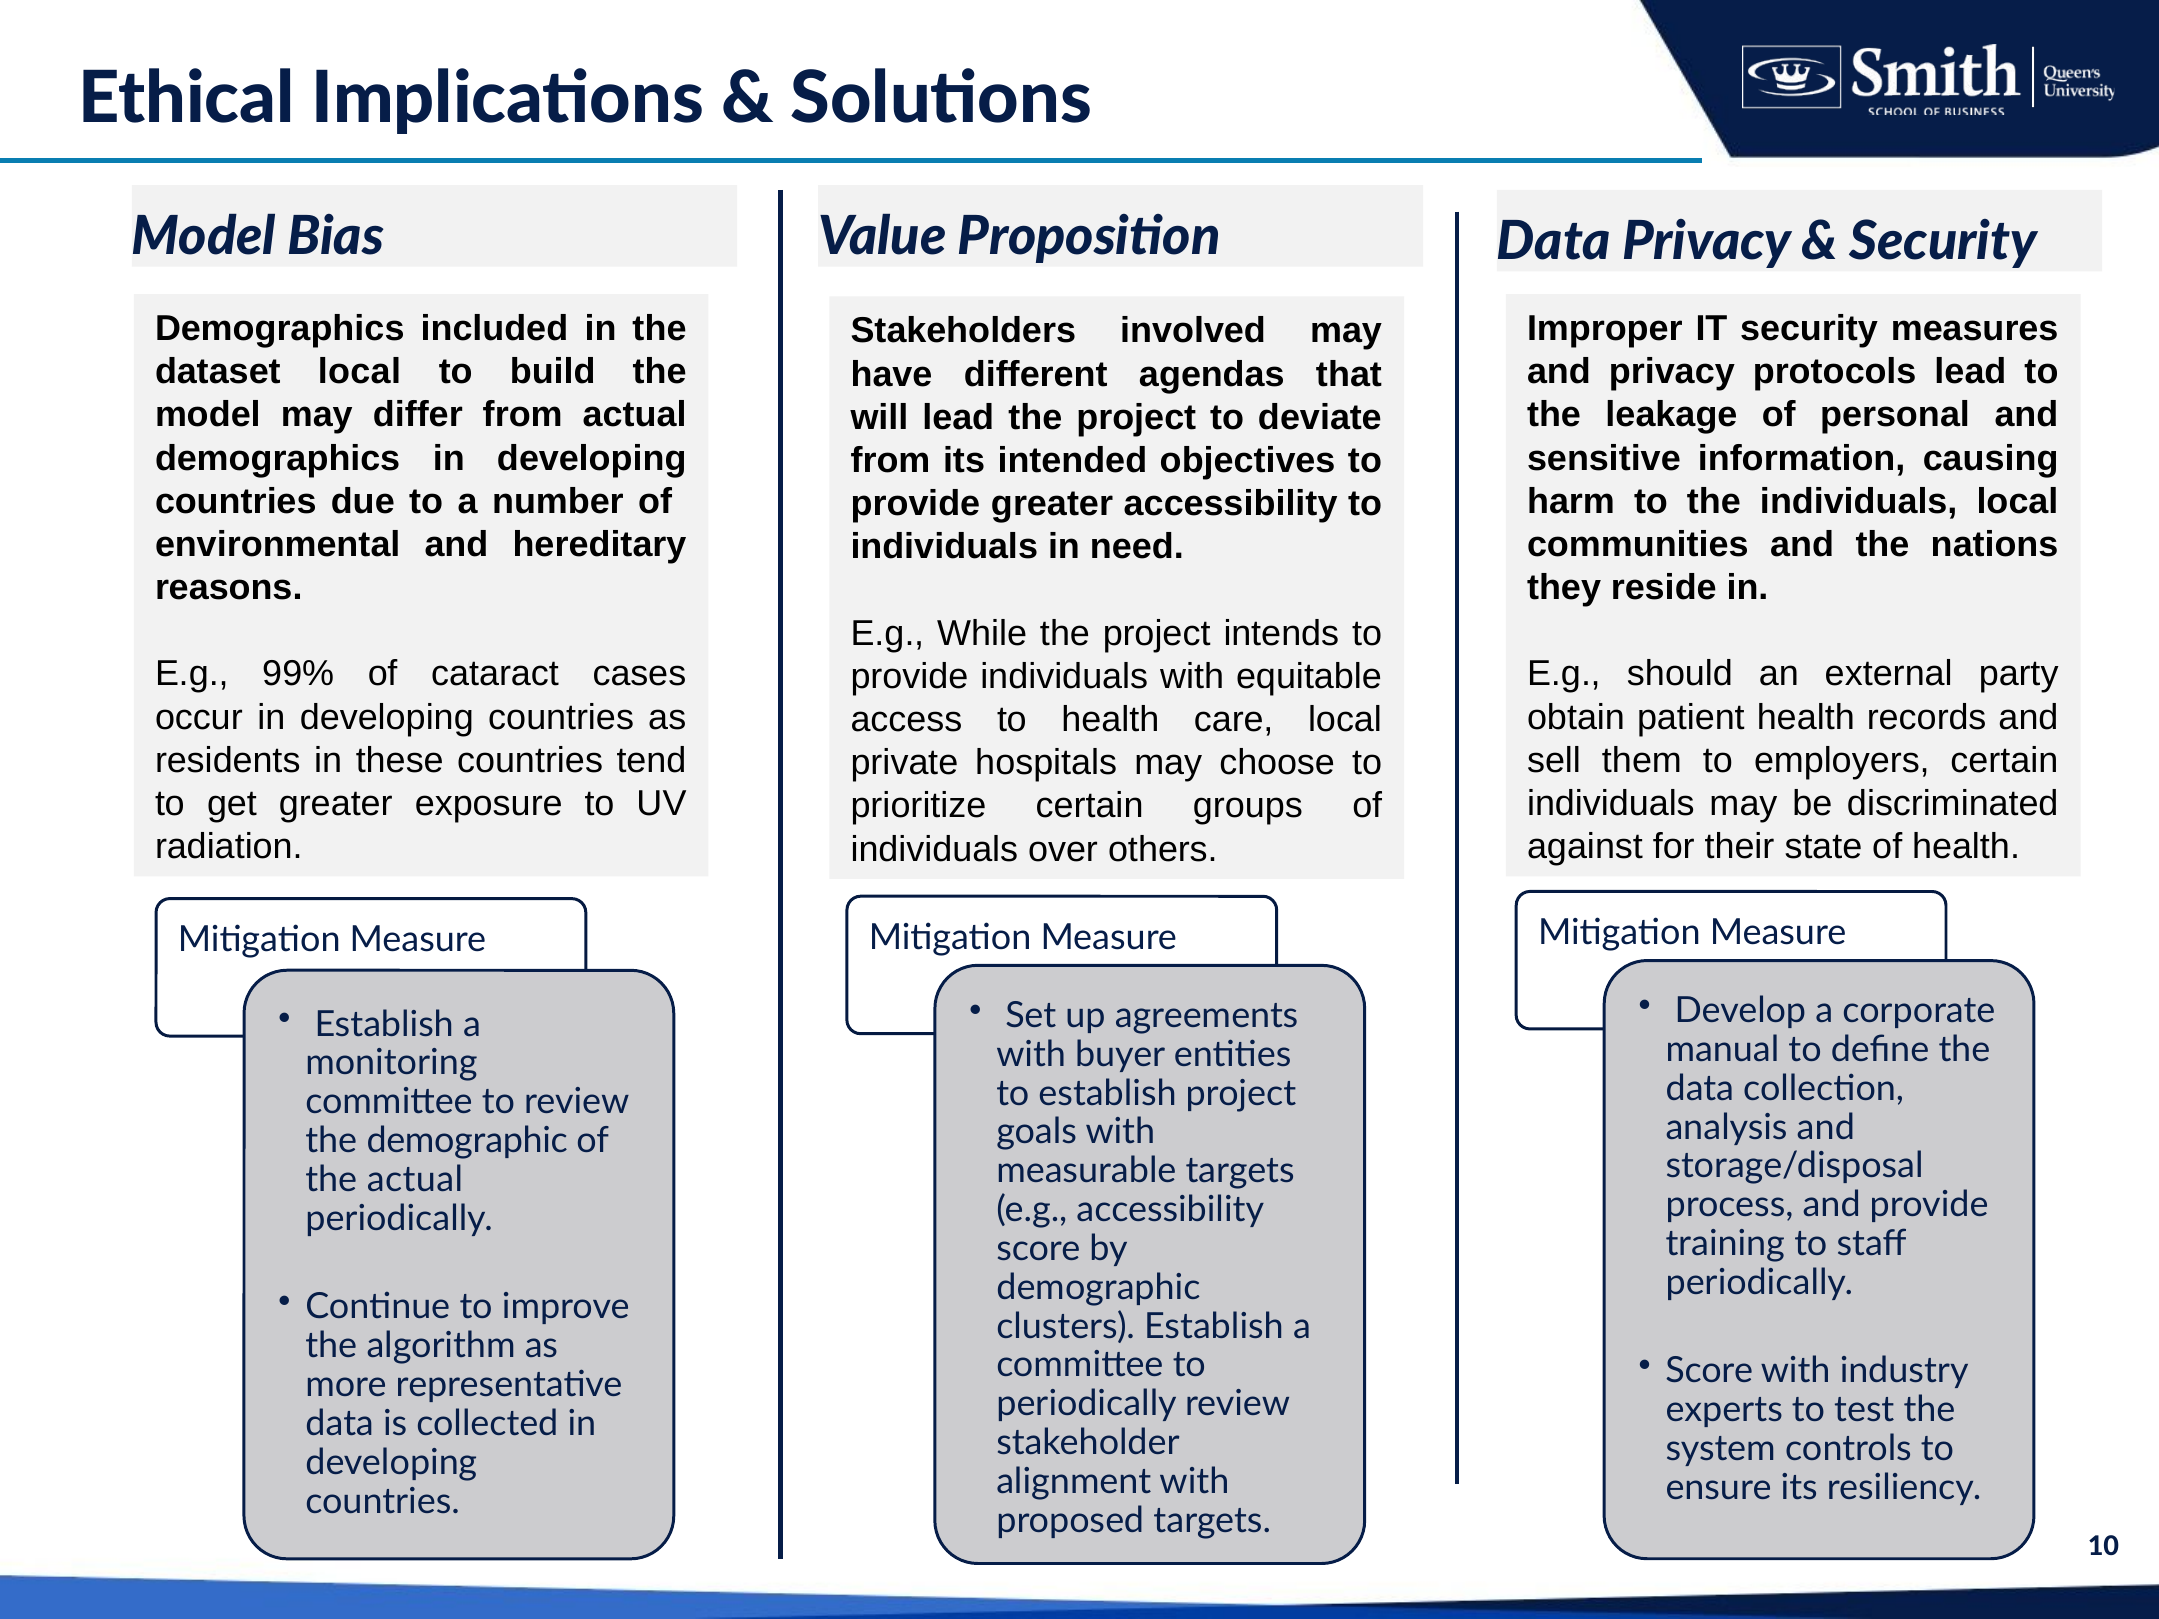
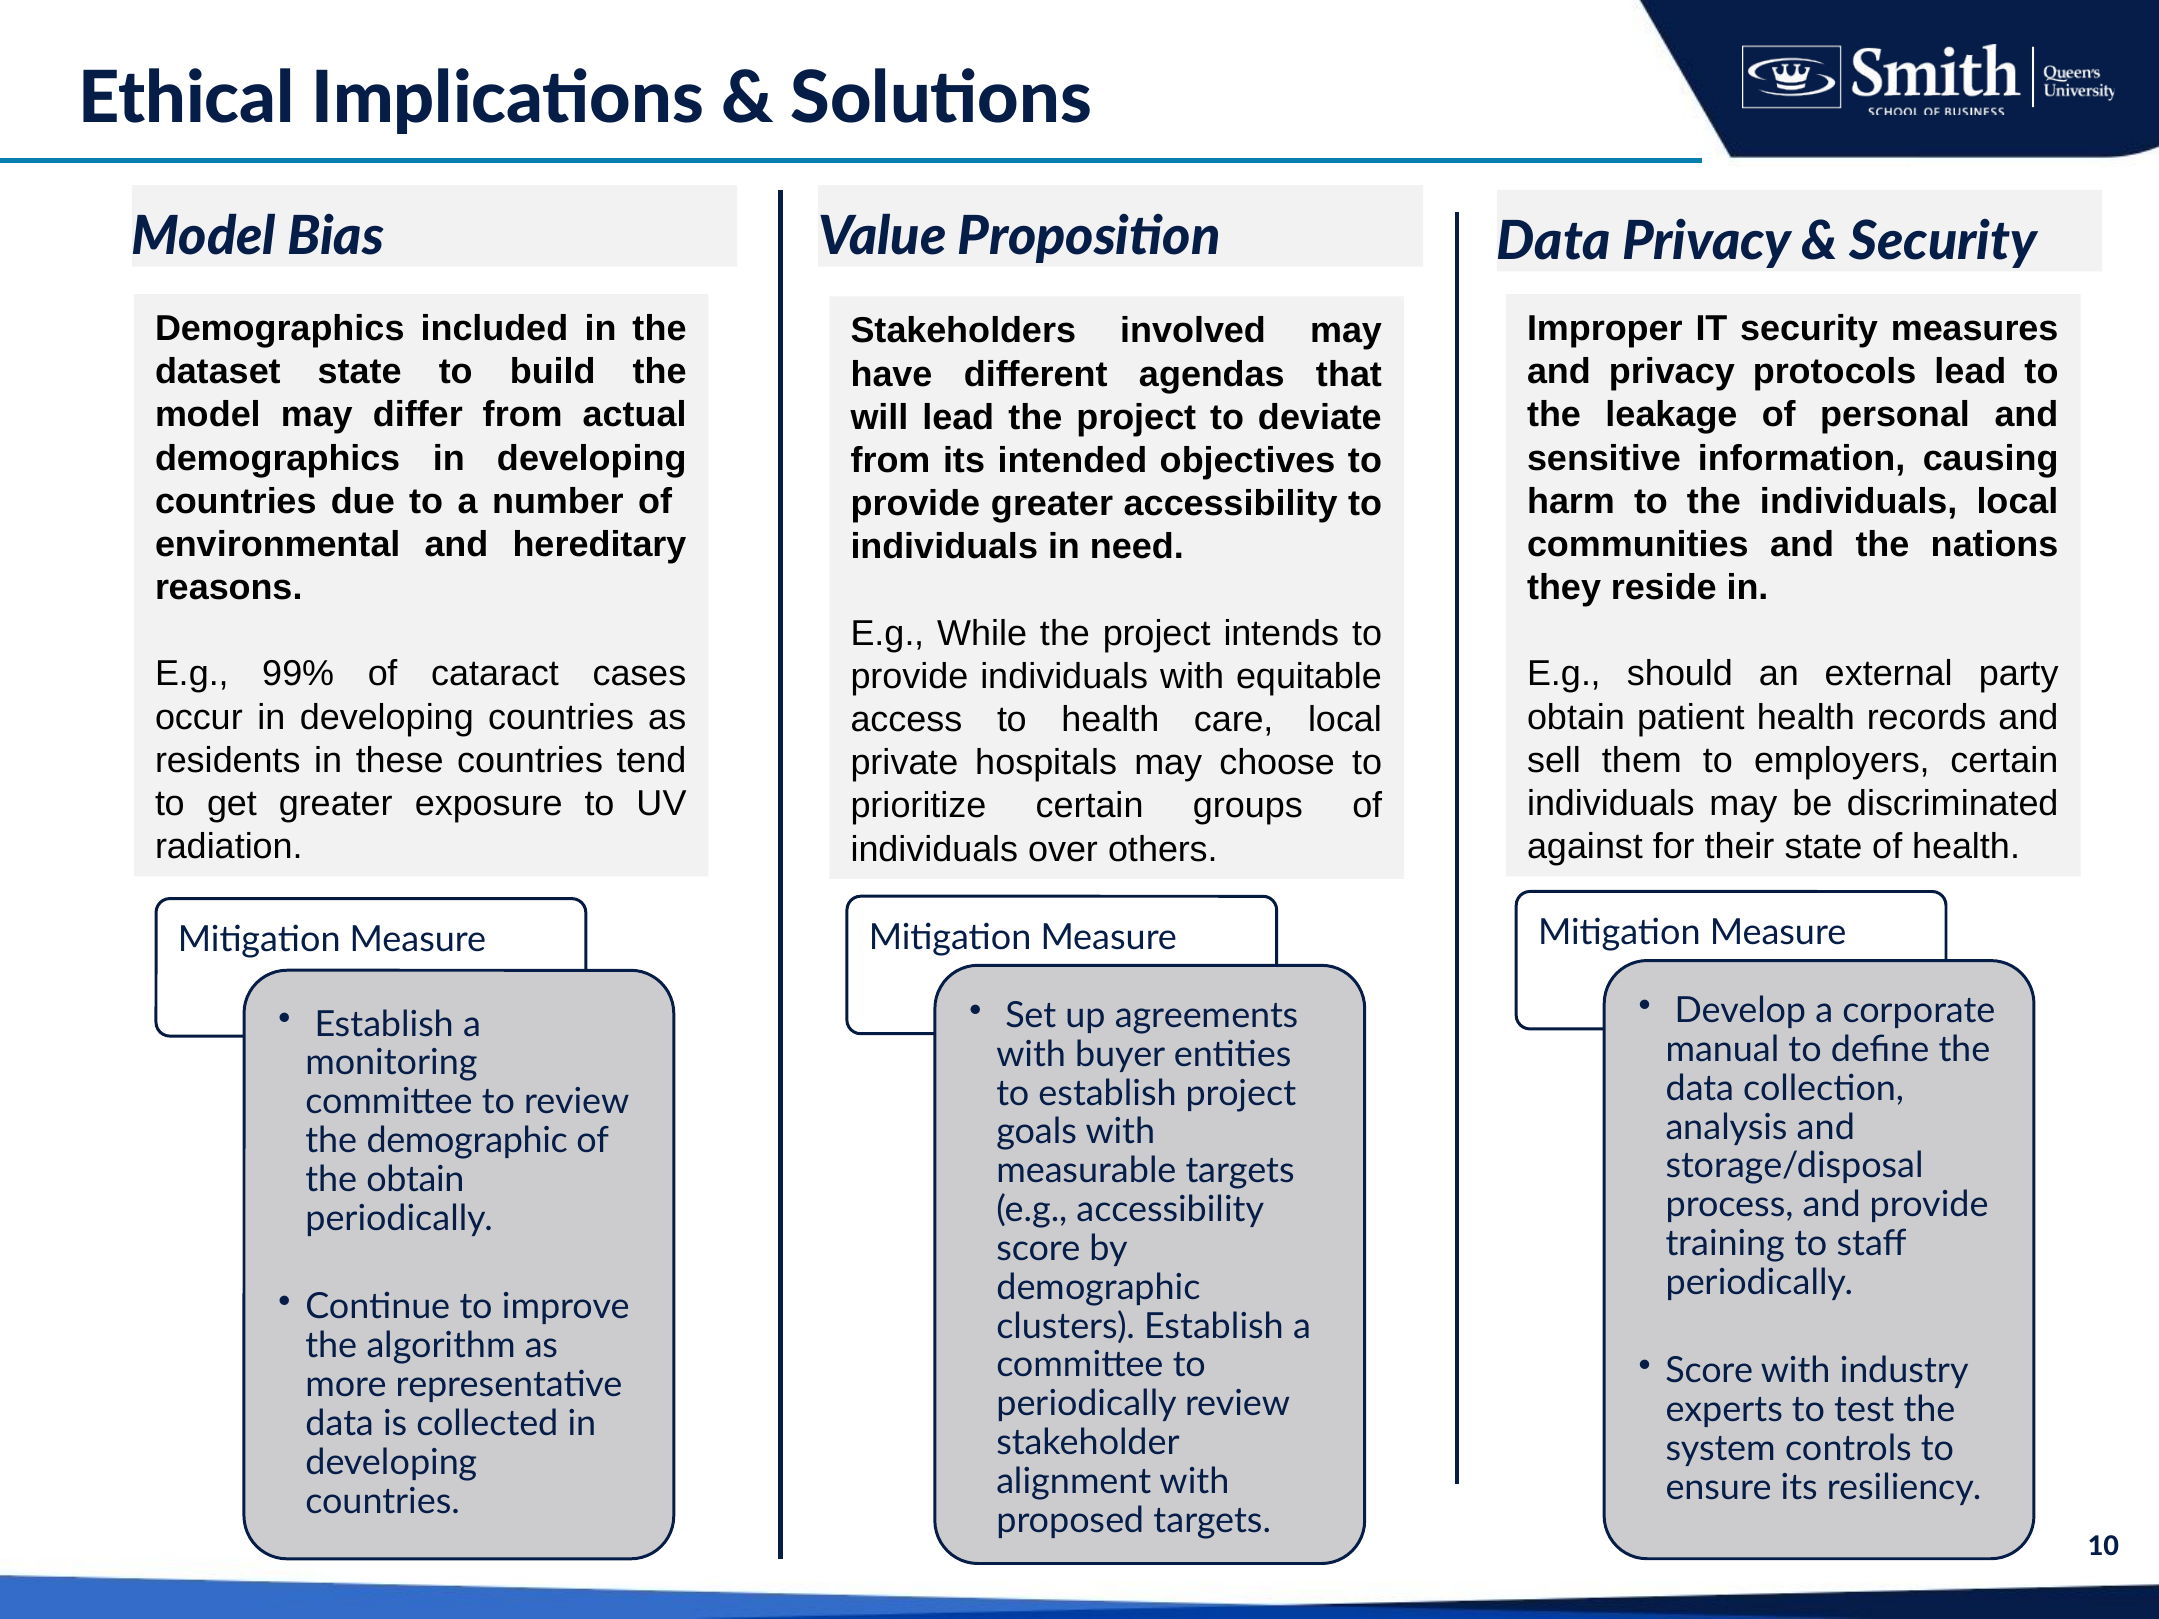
dataset local: local -> state (360, 372)
the actual: actual -> obtain (415, 1180)
